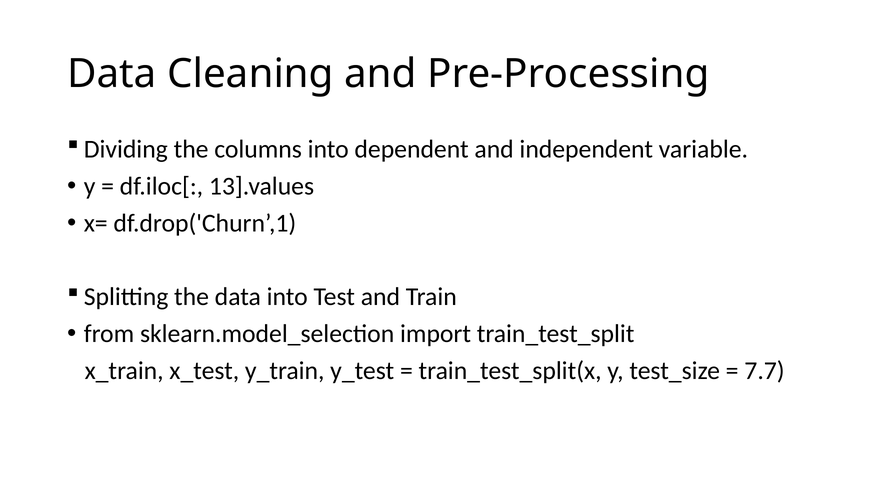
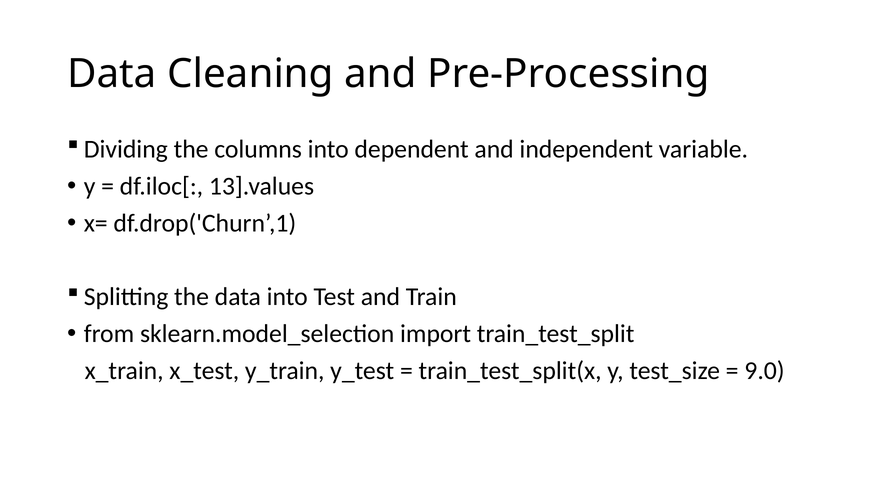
7.7: 7.7 -> 9.0 (765, 371)
